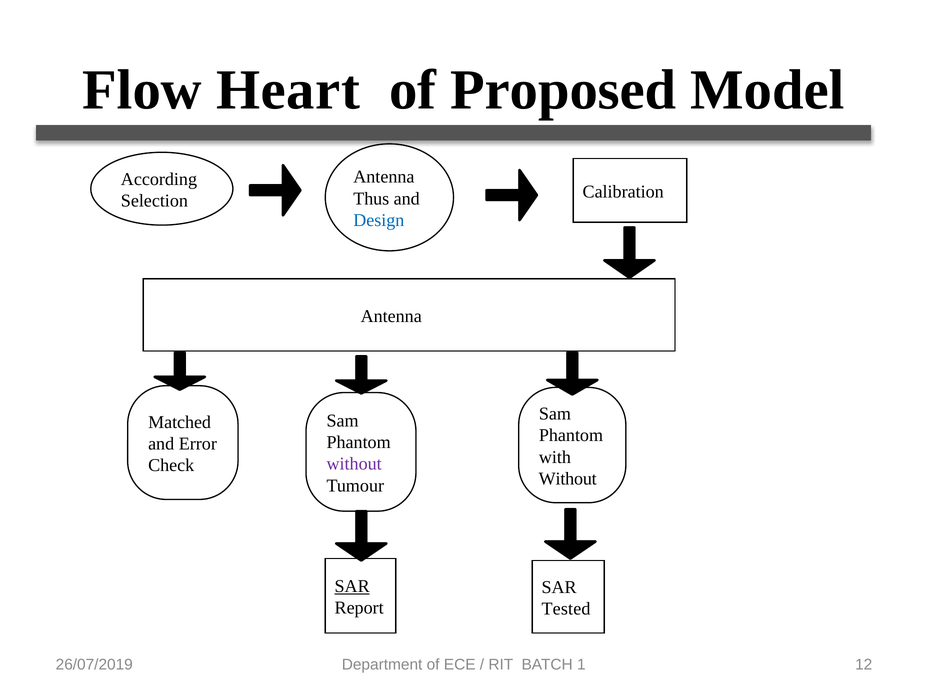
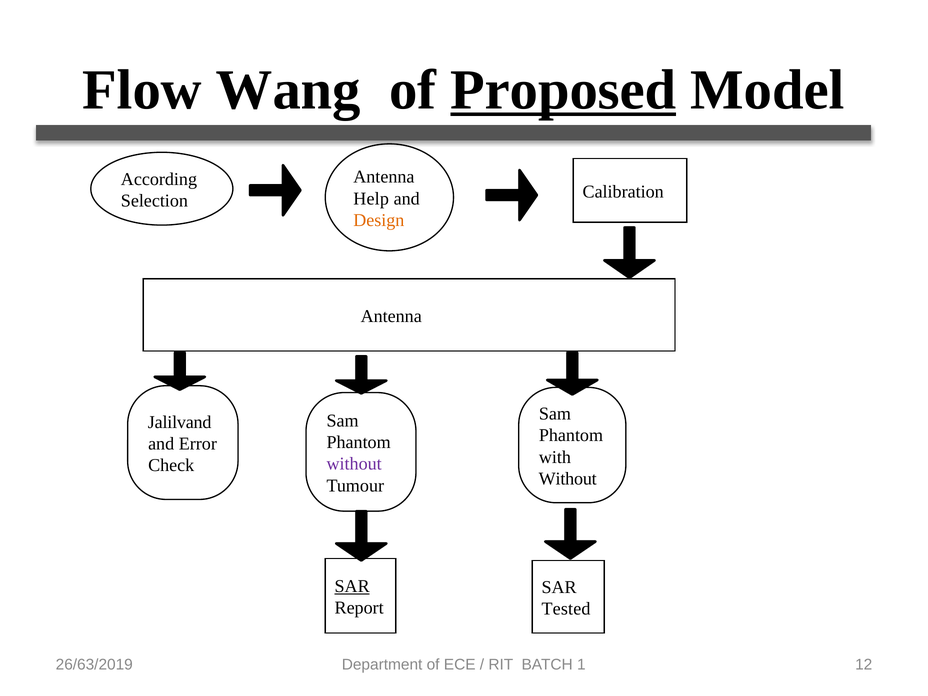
Heart: Heart -> Wang (288, 90)
Proposed underline: none -> present (563, 90)
Thus: Thus -> Help (371, 199)
Design colour: blue -> orange (379, 220)
Matched: Matched -> Jalilvand (180, 422)
26/07/2019: 26/07/2019 -> 26/63/2019 (94, 665)
